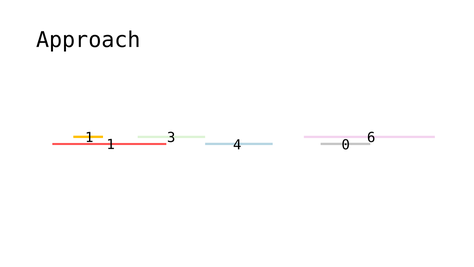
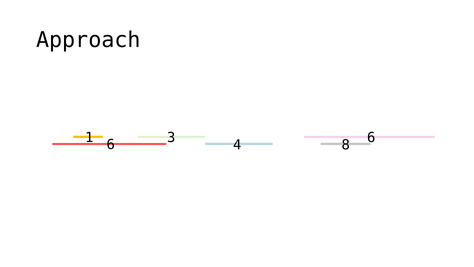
1 1: 1 -> 6 (111, 144)
0: 0 -> 8 (346, 145)
